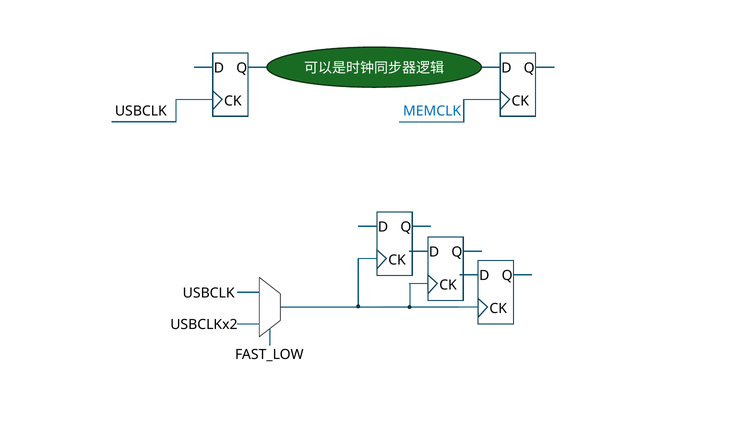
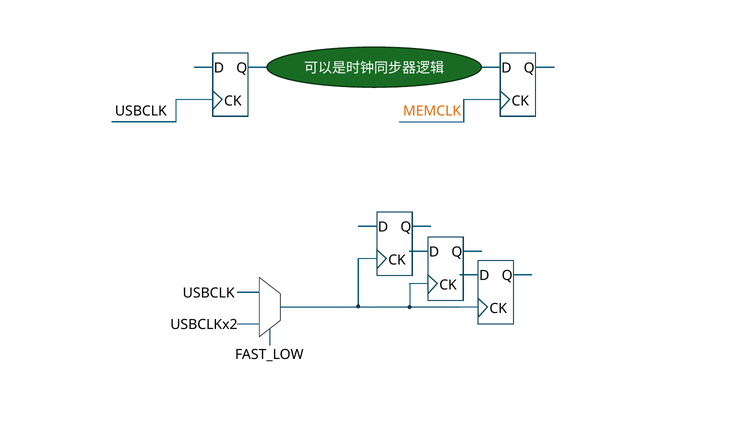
MEMCLK colour: blue -> orange (432, 111)
